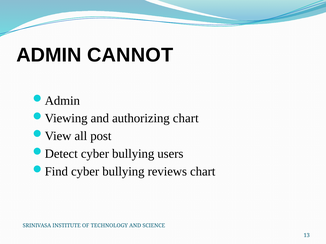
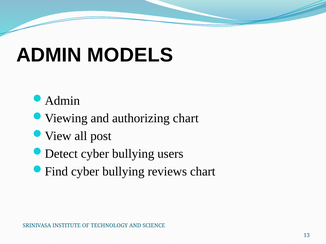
CANNOT: CANNOT -> MODELS (130, 55)
